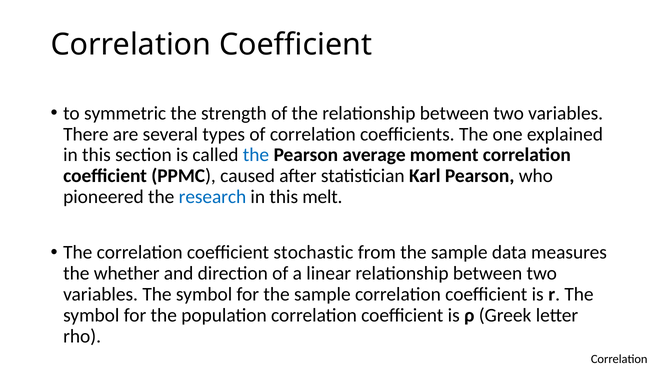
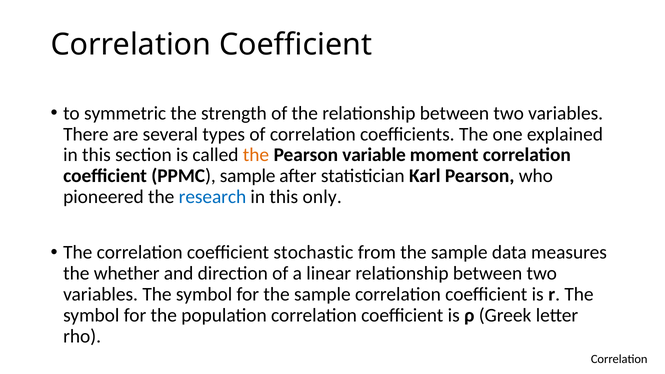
the colour: blue -> orange (256, 155)
average: average -> variable (374, 155)
PPMC caused: caused -> sample (248, 176)
melt: melt -> only (322, 197)
